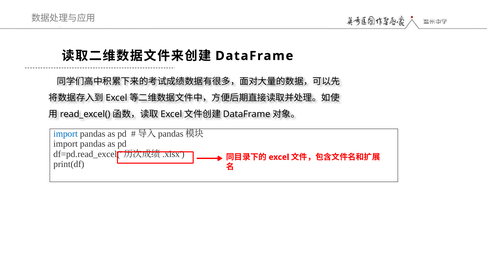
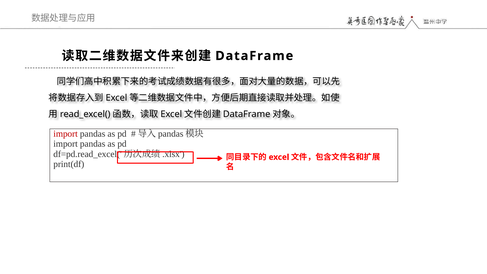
import colour: blue -> red (66, 134)
